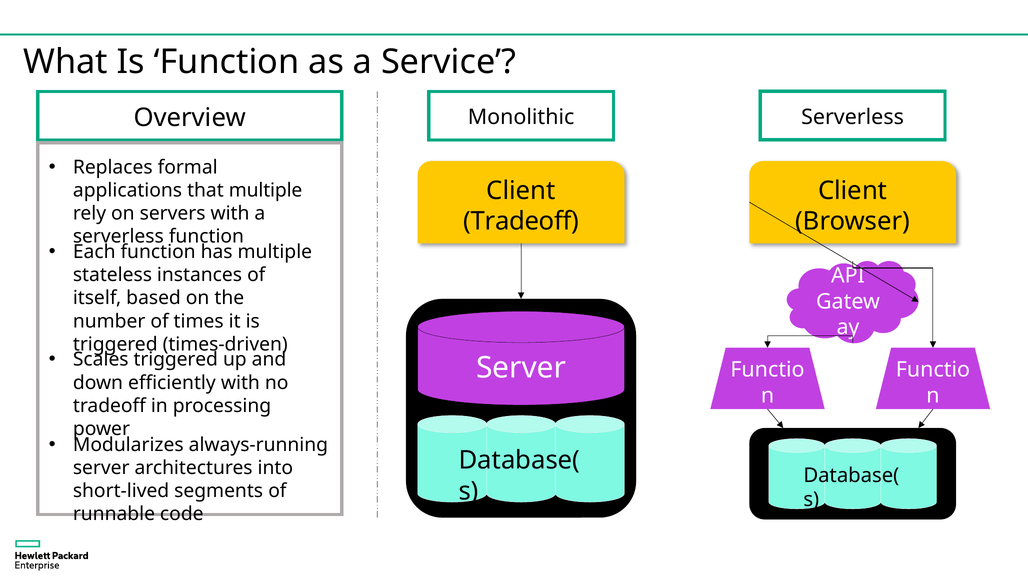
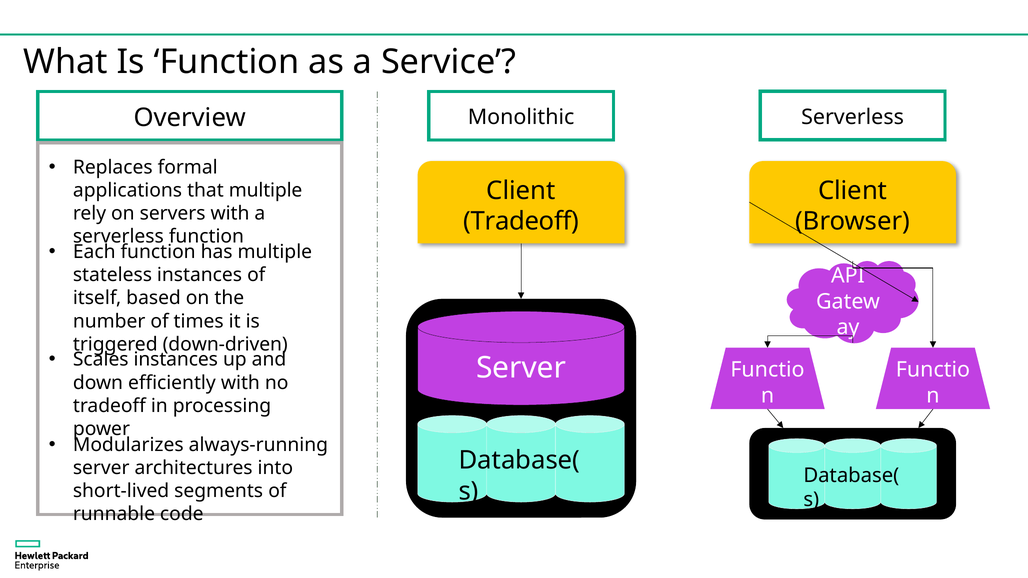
times-driven: times-driven -> down-driven (225, 345)
Scales triggered: triggered -> instances (176, 360)
